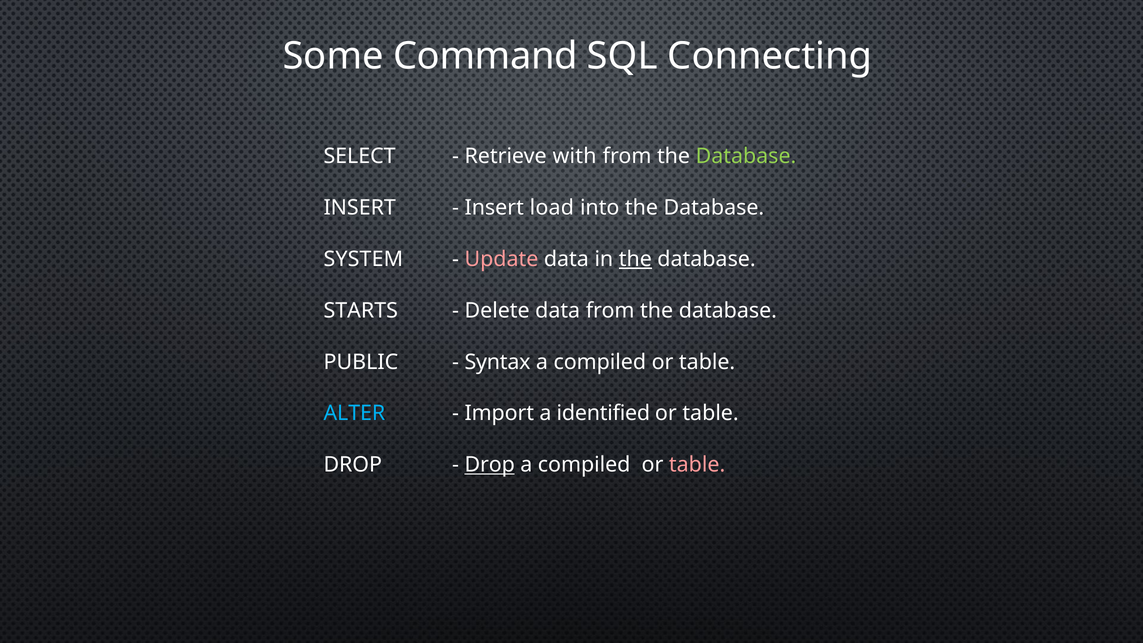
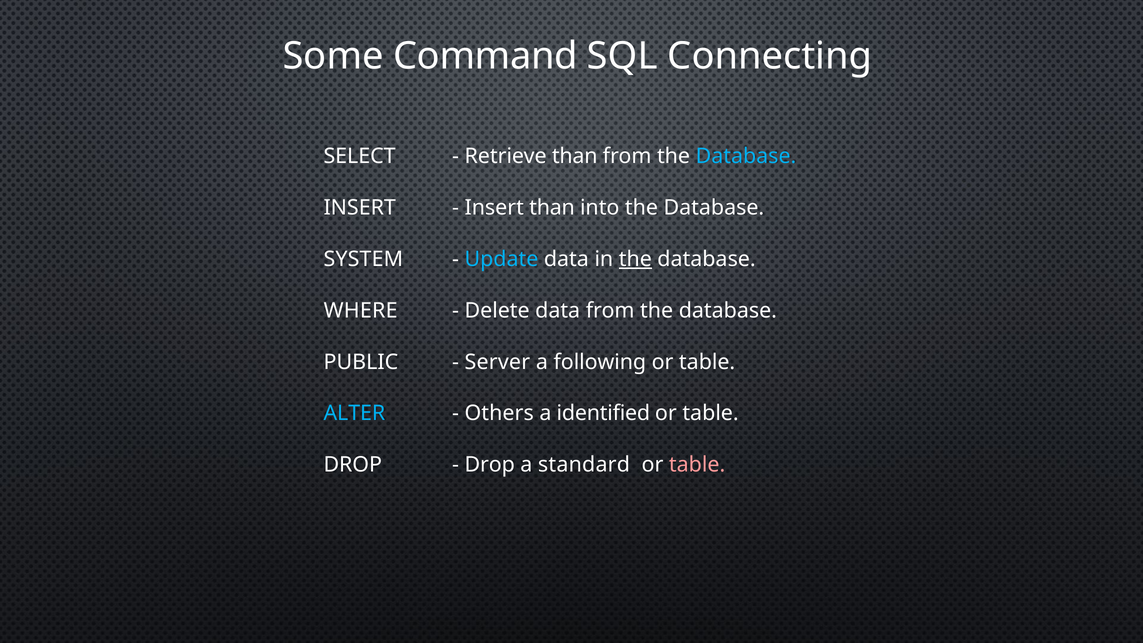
Retrieve with: with -> than (575, 156)
Database colour: light green -> light blue (746, 156)
Insert load: load -> than (552, 208)
Update colour: pink -> light blue (501, 259)
STARTS: STARTS -> WHERE (361, 310)
Syntax: Syntax -> Server (497, 362)
compiled: compiled -> following (600, 362)
Import: Import -> Others (499, 413)
Drop underline: present -> none (490, 465)
compiled: compiled -> standard (584, 465)
